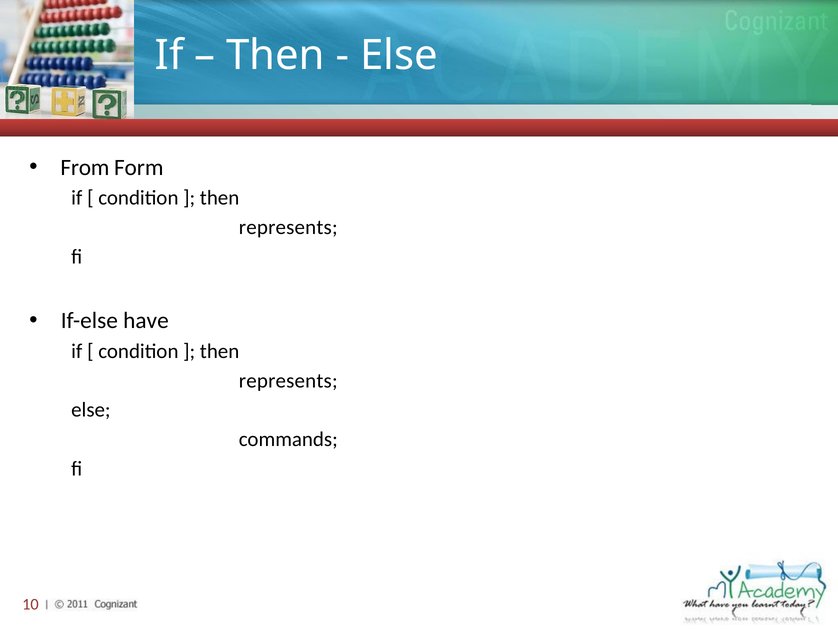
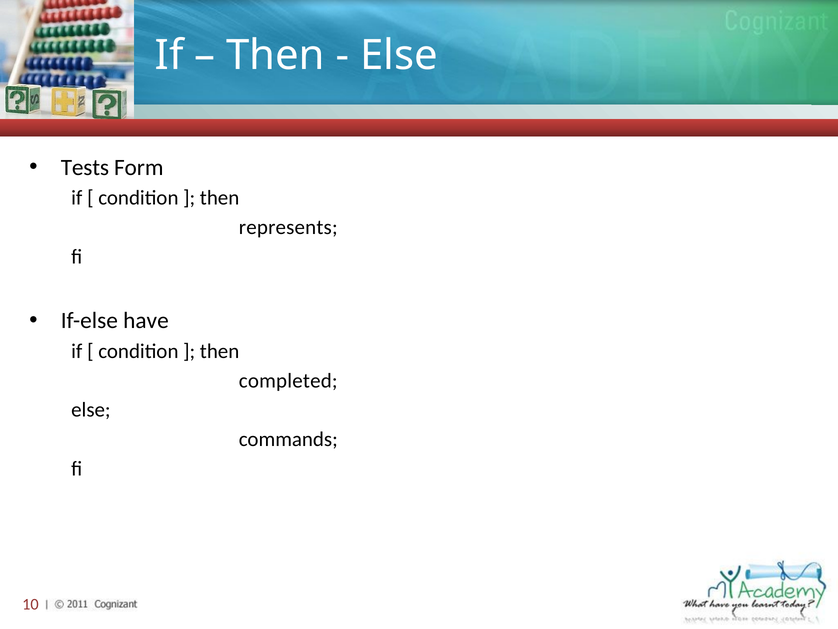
From: From -> Tests (85, 167)
represents: represents -> completed (288, 380)
